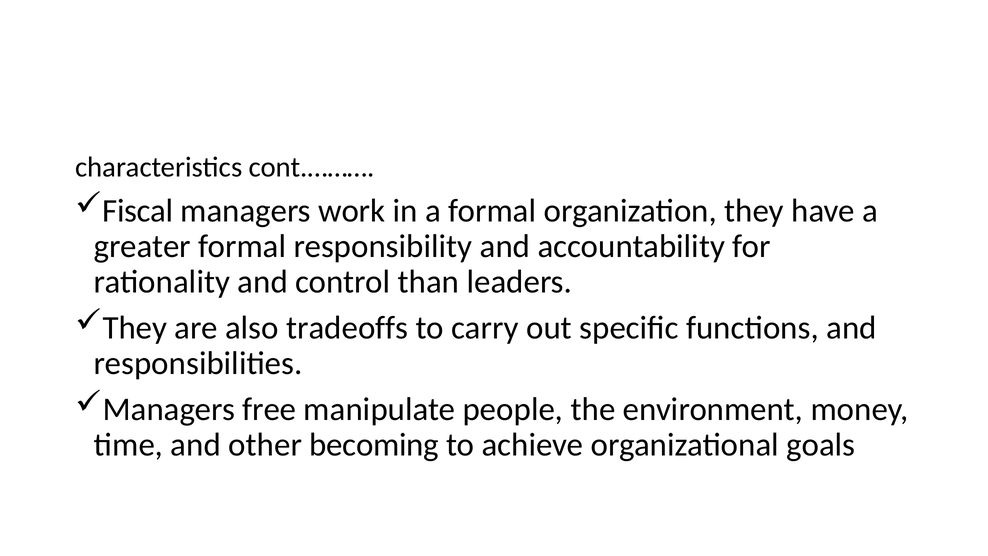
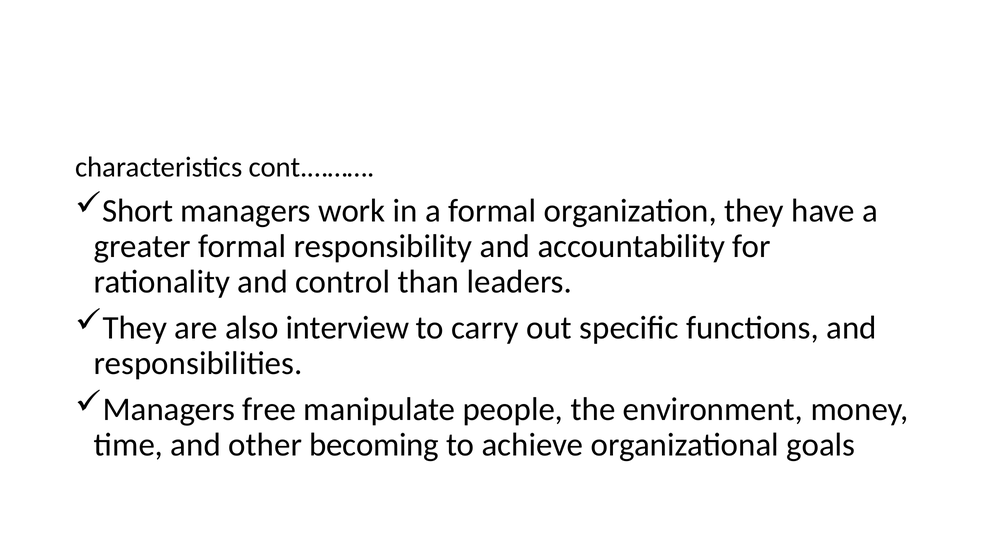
Fiscal: Fiscal -> Short (138, 211)
tradeoffs: tradeoffs -> interview (347, 328)
